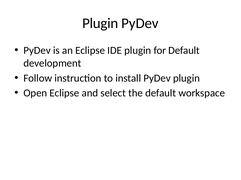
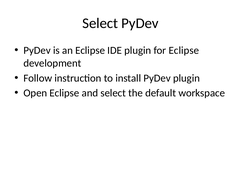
Plugin: Plugin -> Select (100, 23)
for Default: Default -> Eclipse (184, 51)
